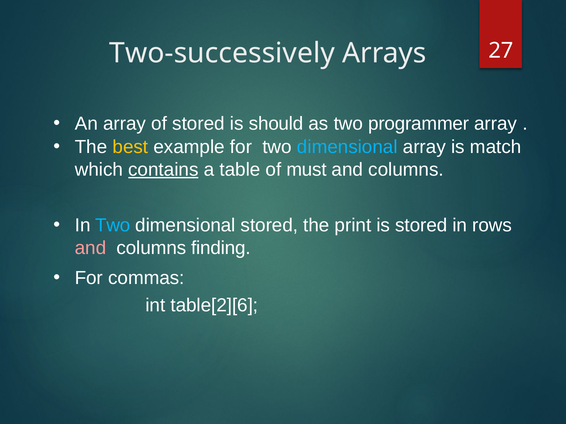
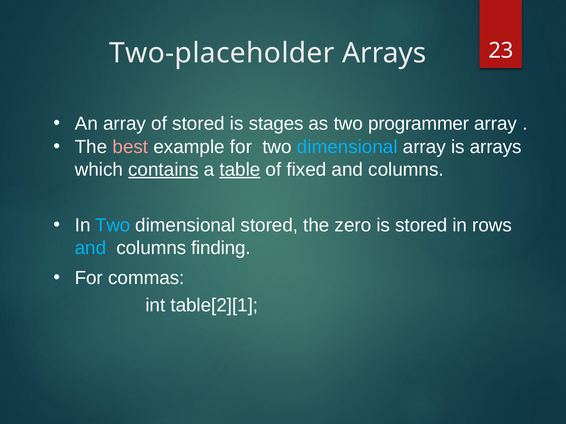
Two-successively: Two-successively -> Two-placeholder (222, 53)
27: 27 -> 23 (501, 51)
should: should -> stages (276, 124)
best colour: yellow -> pink (130, 147)
is match: match -> arrays (496, 147)
table underline: none -> present (240, 170)
must: must -> fixed (306, 170)
print: print -> zero (353, 226)
and colour: pink -> light blue (91, 248)
table[2][6: table[2][6 -> table[2][1 (214, 306)
